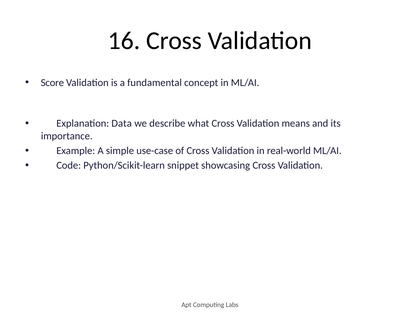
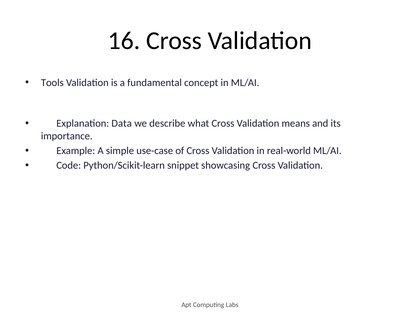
Score: Score -> Tools (52, 83)
